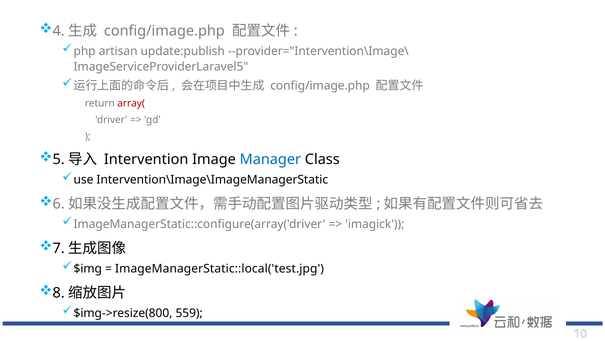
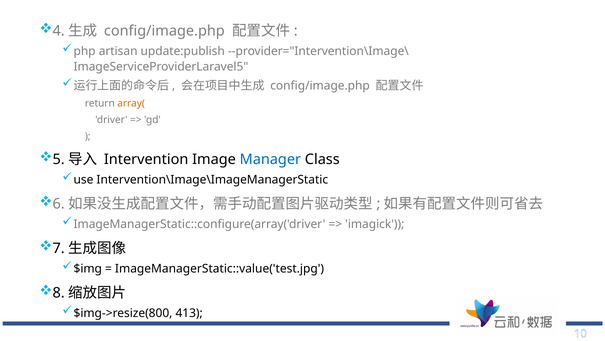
array( colour: red -> orange (131, 103)
ImageManagerStatic::local('test.jpg: ImageManagerStatic::local('test.jpg -> ImageManagerStatic::value('test.jpg (220, 268)
559: 559 -> 413 (189, 312)
